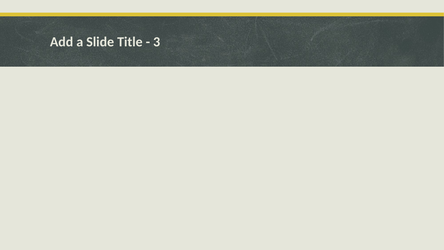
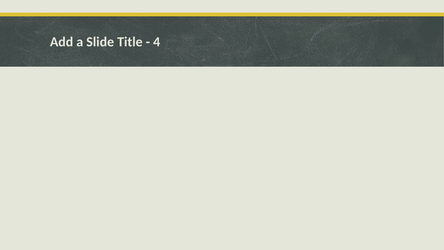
3: 3 -> 4 (157, 42)
